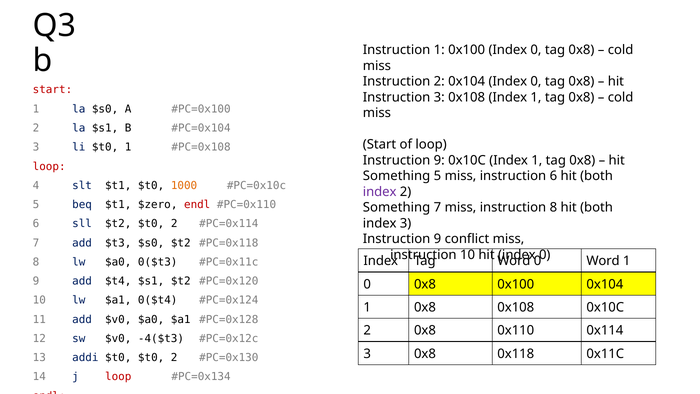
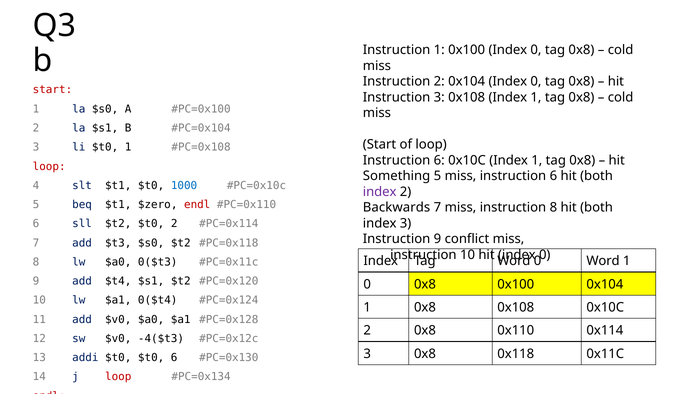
9: 9 -> 6 (439, 160)
1000 colour: orange -> blue (184, 185)
Something: Something -> Backwards (397, 207)
$t0 $t0 2: 2 -> 6 (174, 357)
